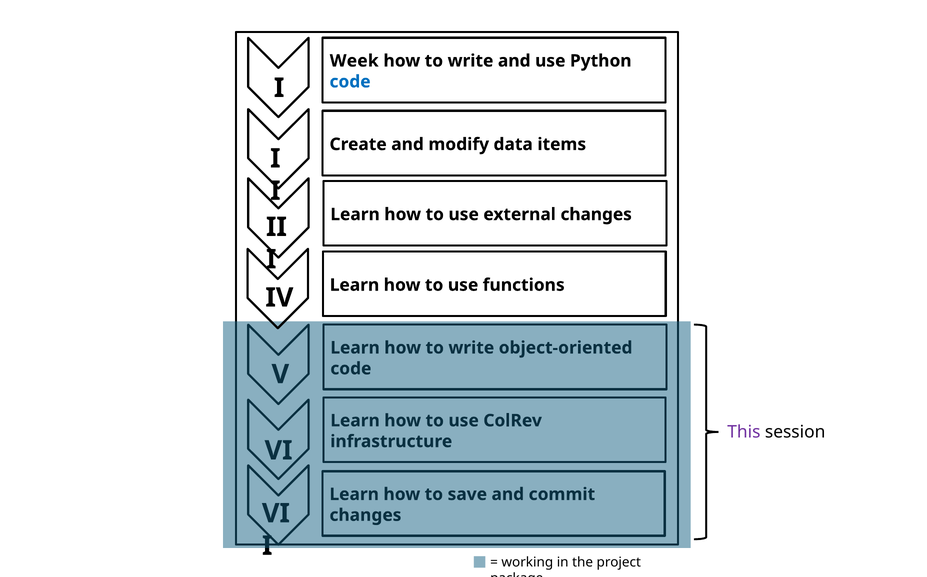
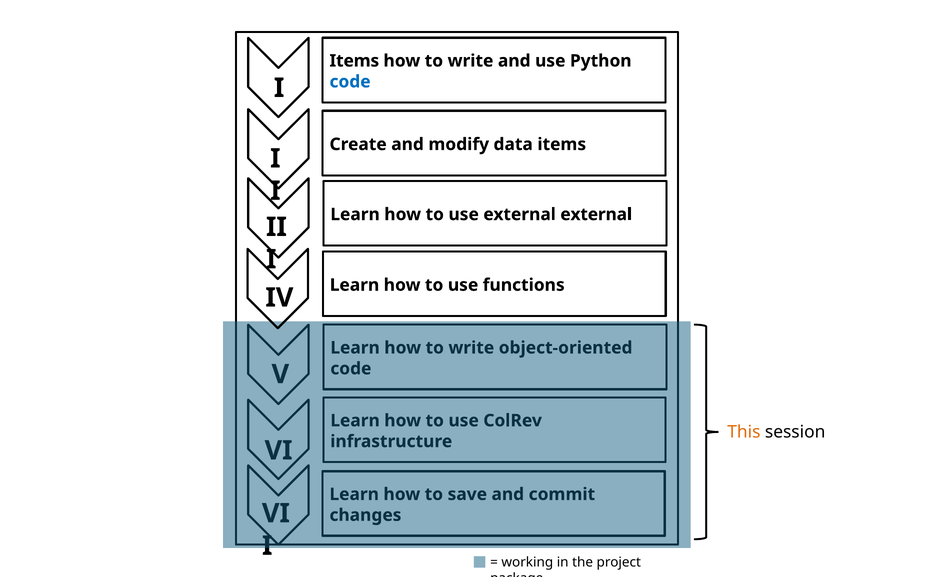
Week: Week -> Items (354, 61)
external changes: changes -> external (596, 215)
This colour: purple -> orange (744, 432)
